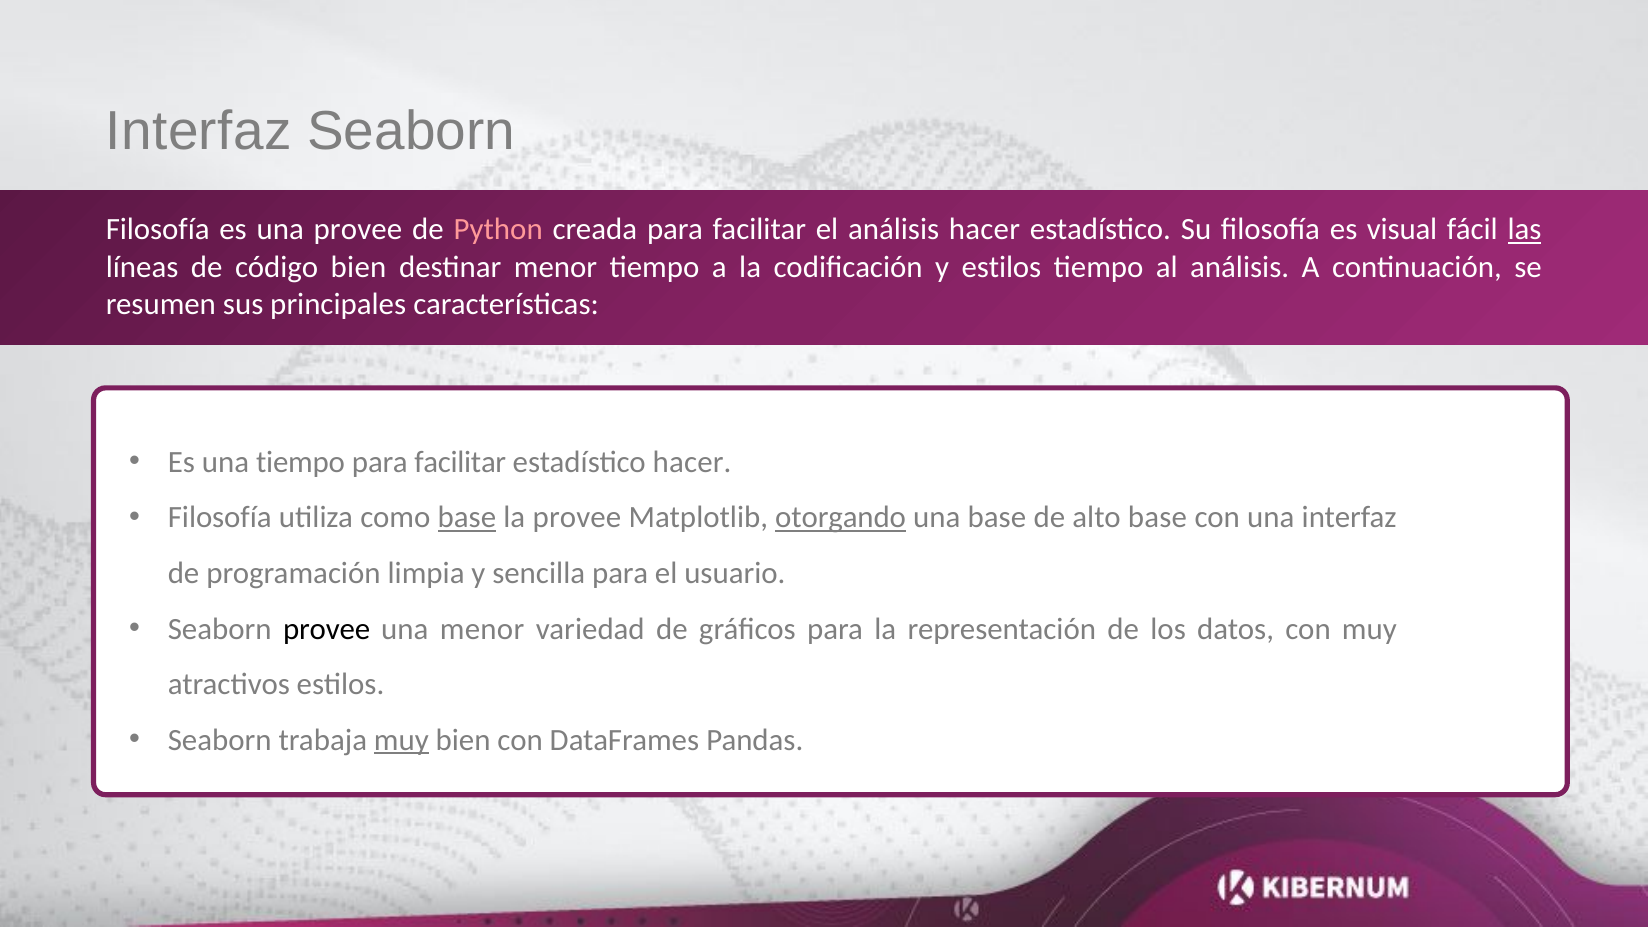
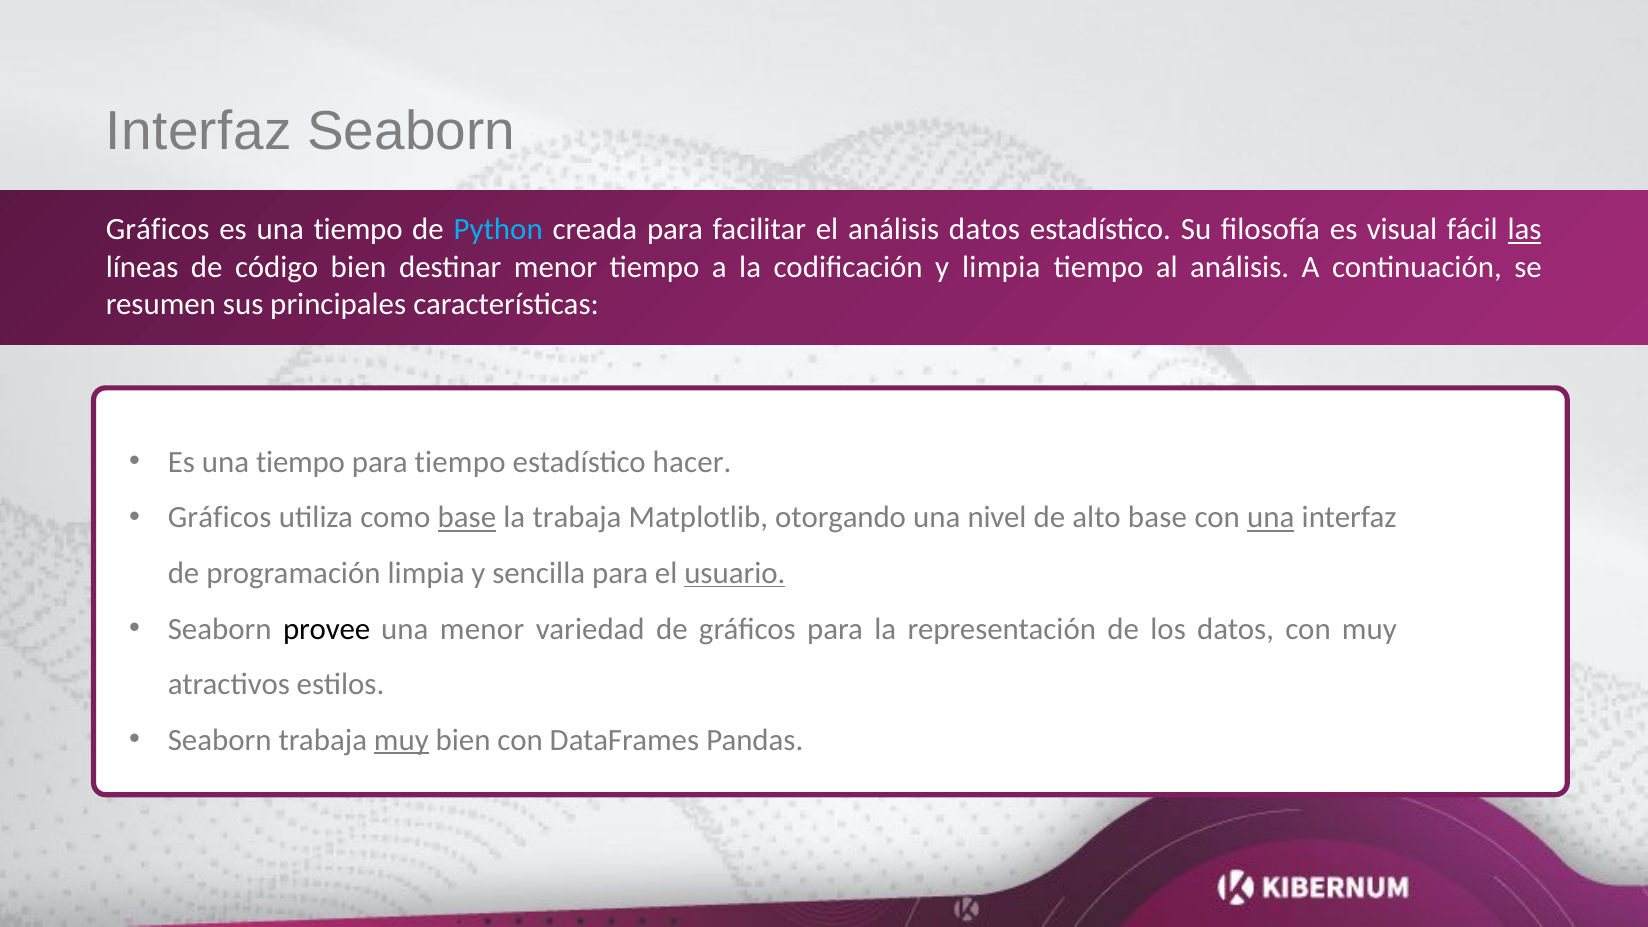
Filosofía: Filosofía -> Gráficos (158, 230)
provee: provee -> tiempo (358, 230)
Python colour: pink -> light blue (498, 230)
análisis hacer: hacer -> datos (984, 230)
y estilos: estilos -> limpia (1001, 267)
facilitar: facilitar -> tiempo (460, 462)
Filosofía: Filosofía -> Gráficos (220, 518)
la provee: provee -> trabaja (577, 518)
otorgando underline: present -> none (841, 518)
una base: base -> nivel (997, 518)
una underline: none -> present (1271, 518)
usuario underline: none -> present (735, 573)
